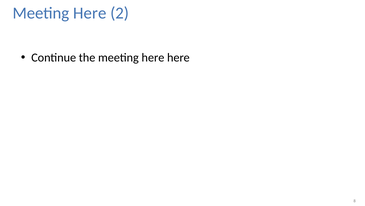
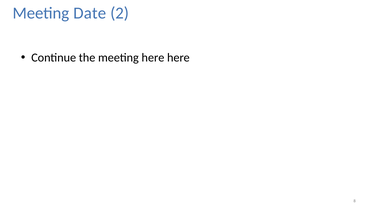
Here: Here -> Date (90, 13)
